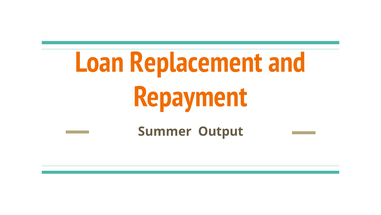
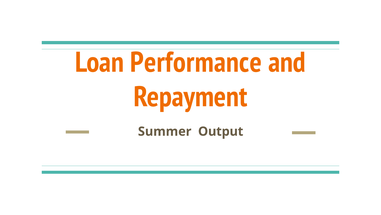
Replacement: Replacement -> Performance (196, 62)
